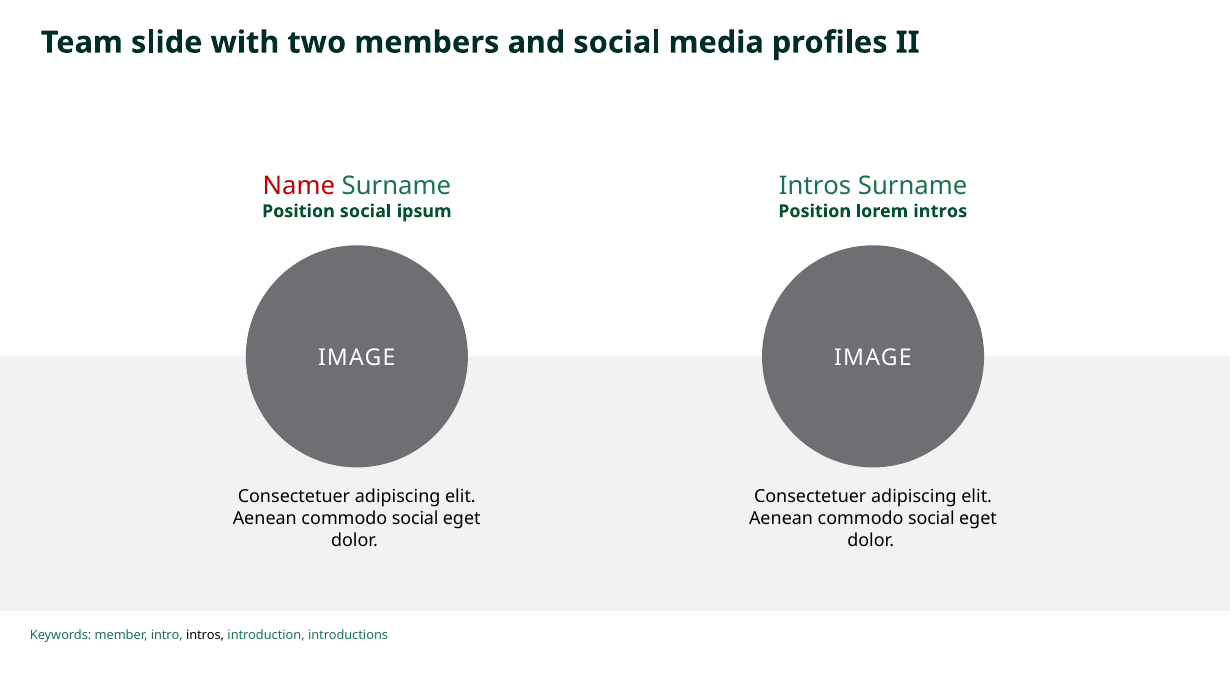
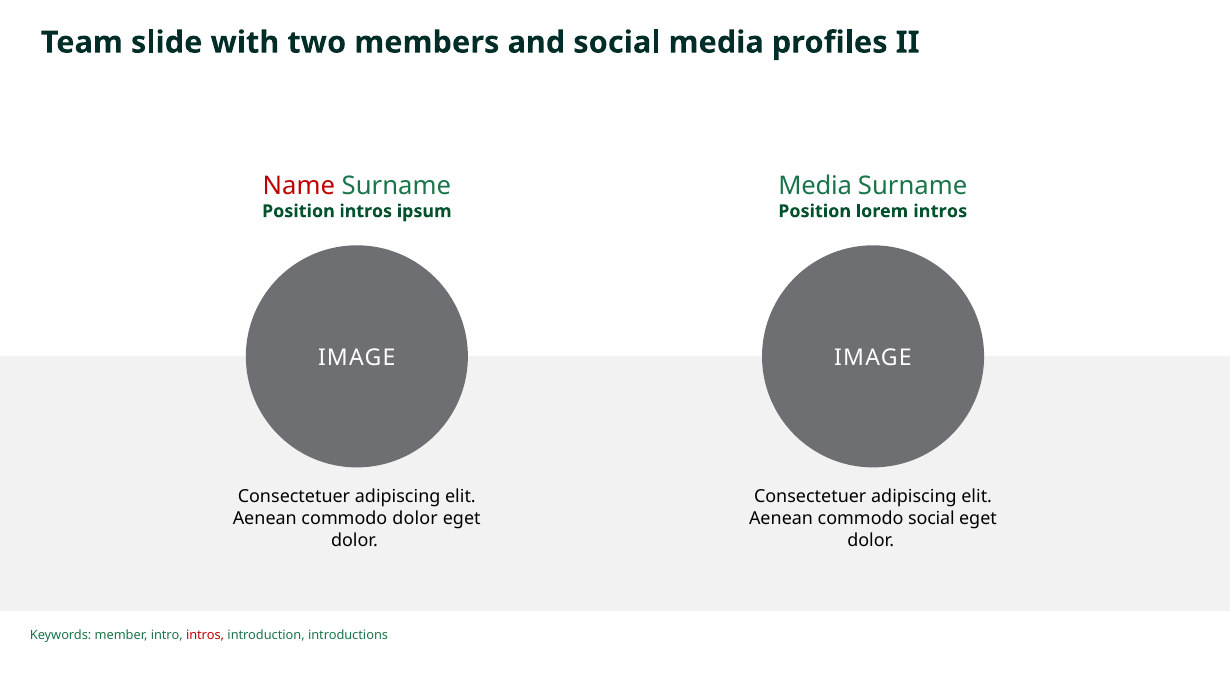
Intros: Intros -> Media (815, 186)
Position social: social -> intros (366, 211)
social: social -> dolor (415, 518)
intros colour: black -> red (205, 636)
